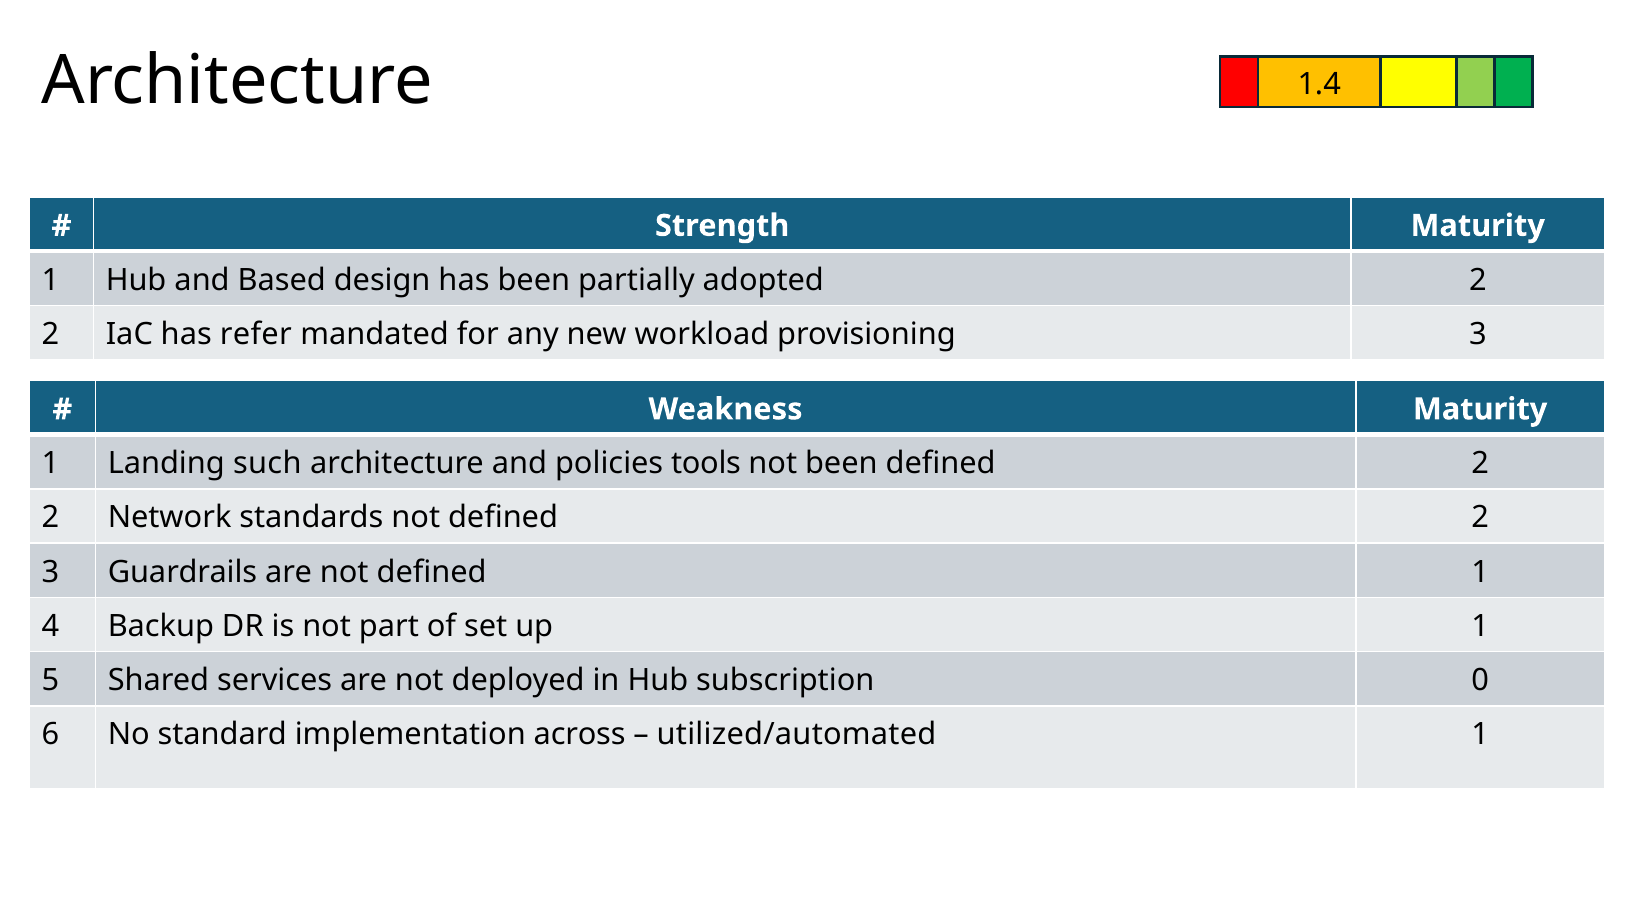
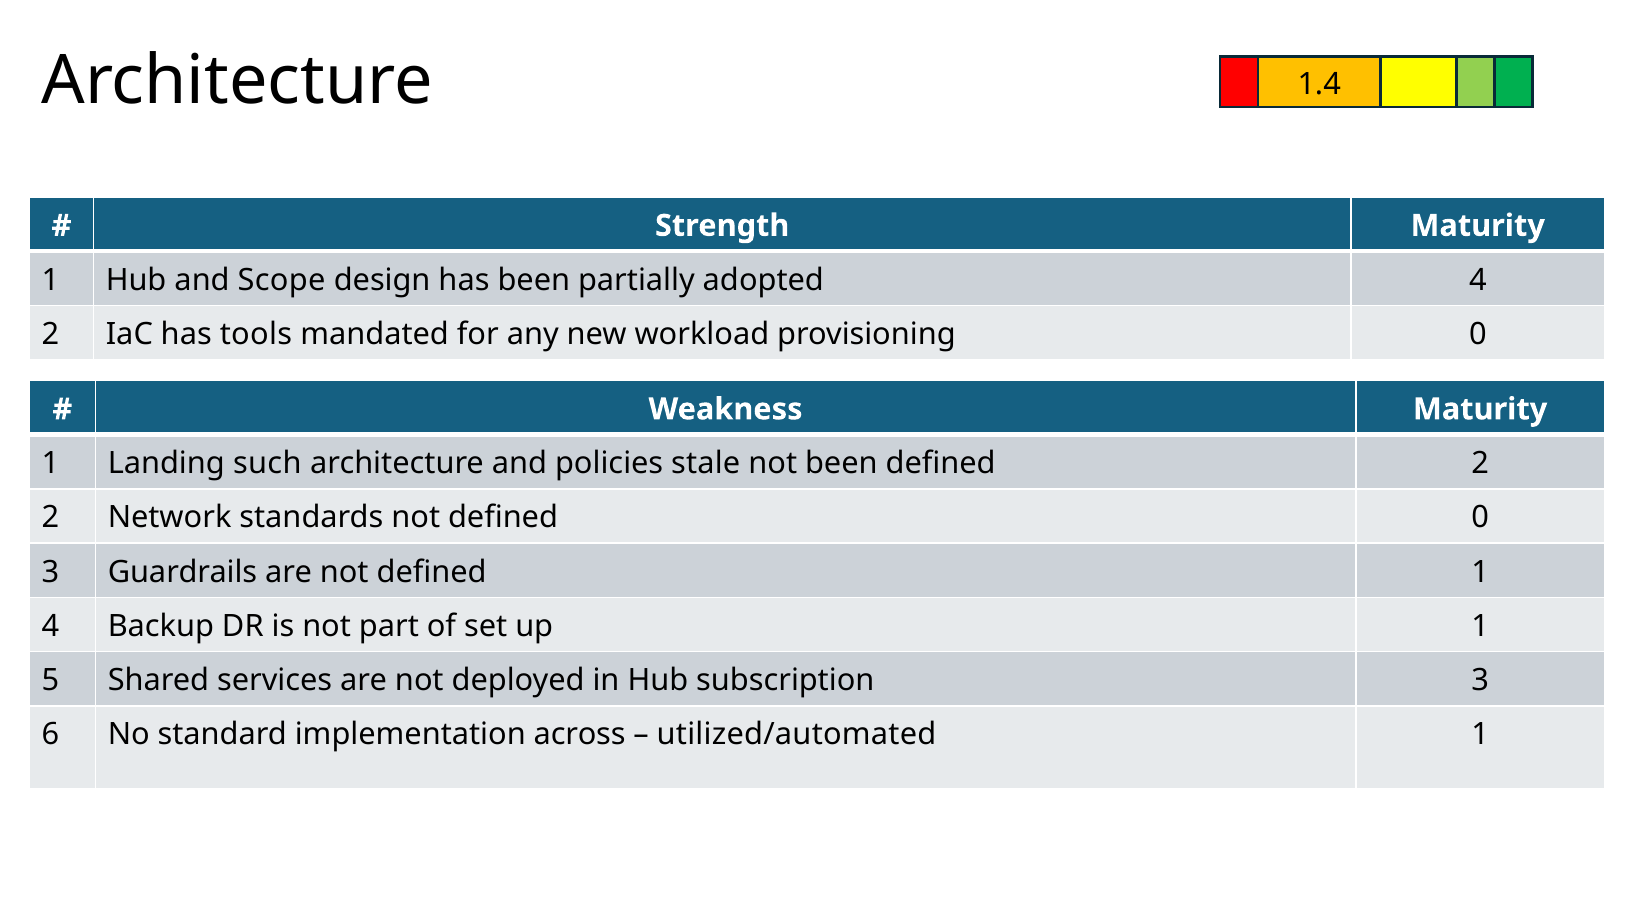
Based: Based -> Scope (282, 280)
adopted 2: 2 -> 4 (1478, 280)
refer: refer -> tools (256, 334)
provisioning 3: 3 -> 0 (1478, 334)
tools: tools -> stale (706, 464)
not defined 2: 2 -> 0 (1480, 518)
subscription 0: 0 -> 3 (1480, 680)
